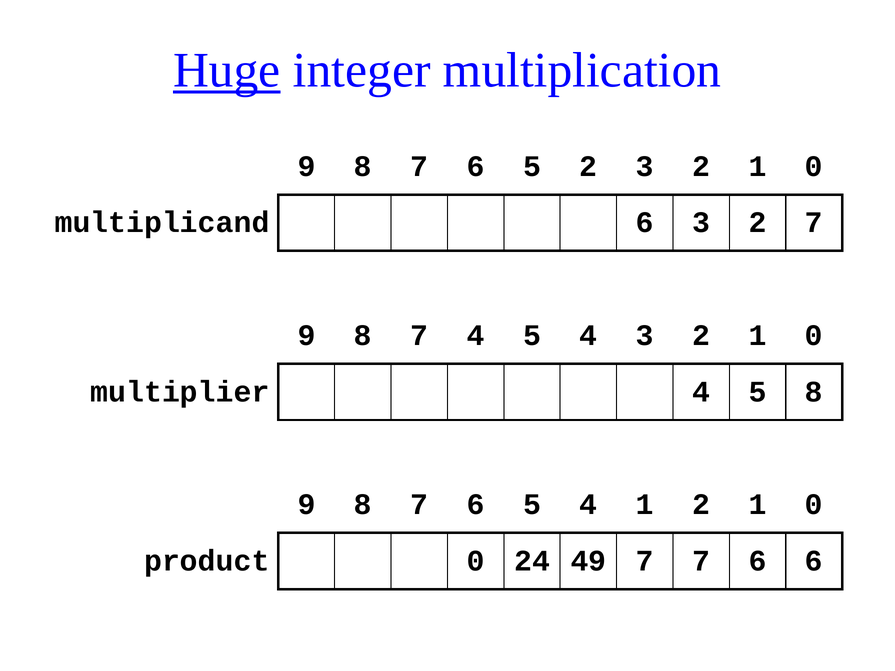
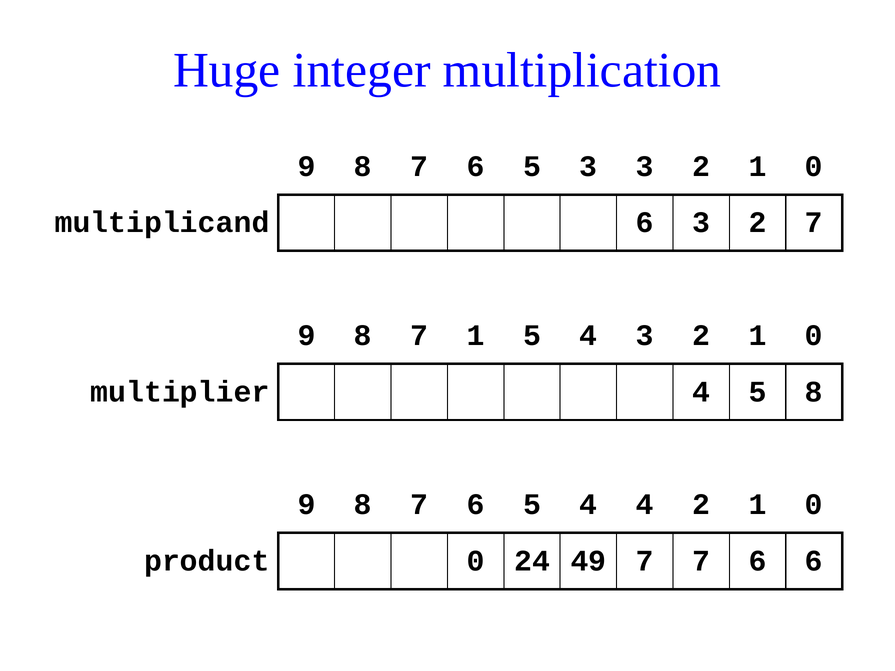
Huge underline: present -> none (227, 70)
5 2: 2 -> 3 (588, 166)
7 4: 4 -> 1 (476, 335)
4 1: 1 -> 4 (645, 505)
